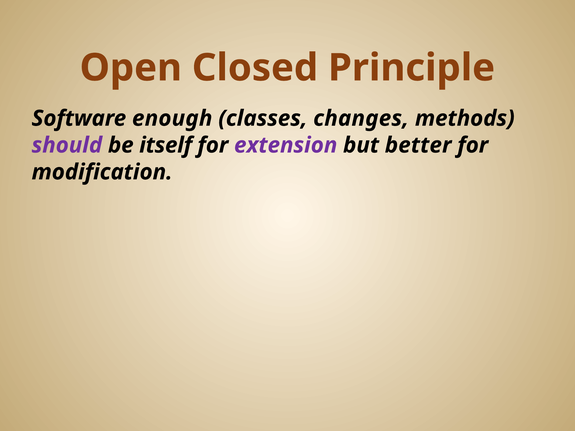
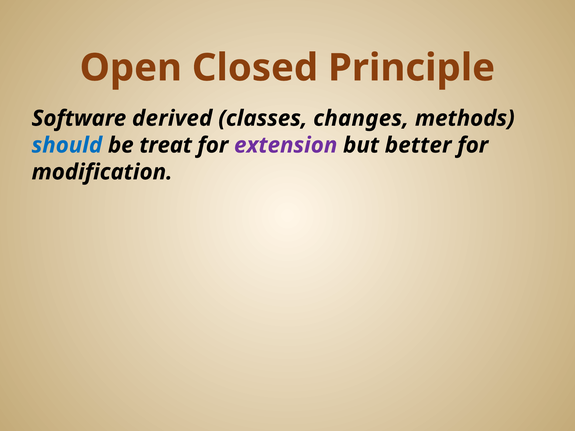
enough: enough -> derived (172, 118)
should colour: purple -> blue (67, 145)
itself: itself -> treat (166, 145)
